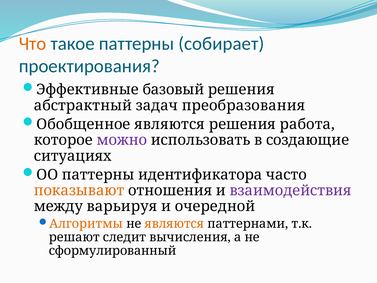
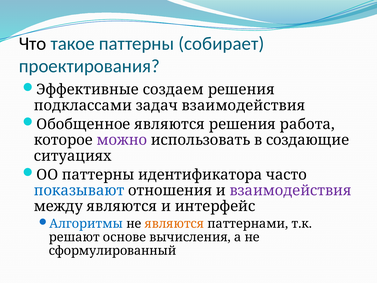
Что colour: orange -> black (33, 44)
базовый: базовый -> создаем (173, 89)
абстрактный: абстрактный -> подклассами (83, 105)
задач преобразования: преобразования -> взаимодействия (244, 105)
показывают colour: orange -> blue (79, 190)
между варьируя: варьируя -> являются (122, 206)
очередной: очередной -> интерфейс (215, 206)
Алгоритмы colour: orange -> blue (86, 223)
следит: следит -> основе (125, 237)
